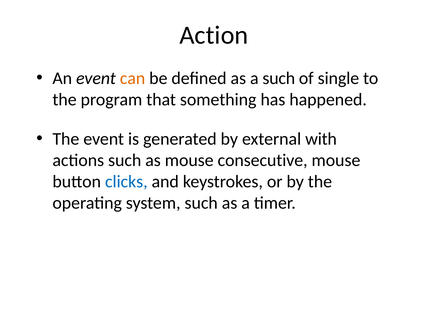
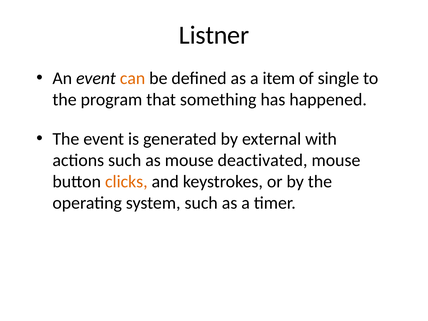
Action: Action -> Listner (214, 35)
a such: such -> item (279, 78)
consecutive: consecutive -> deactivated (263, 160)
clicks colour: blue -> orange (126, 182)
